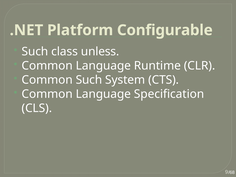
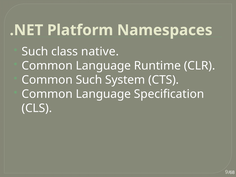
Configurable: Configurable -> Namespaces (165, 30)
unless: unless -> native (100, 52)
